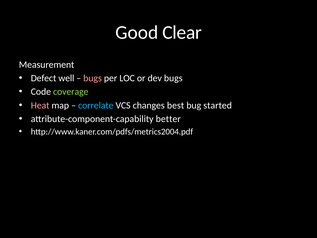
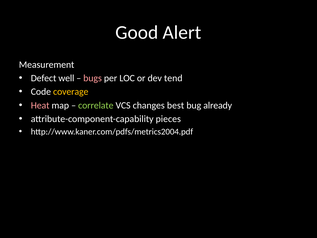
Clear: Clear -> Alert (182, 32)
dev bugs: bugs -> tend (173, 78)
coverage colour: light green -> yellow (71, 92)
correlate colour: light blue -> light green (96, 105)
started: started -> already (218, 105)
better: better -> pieces (168, 119)
